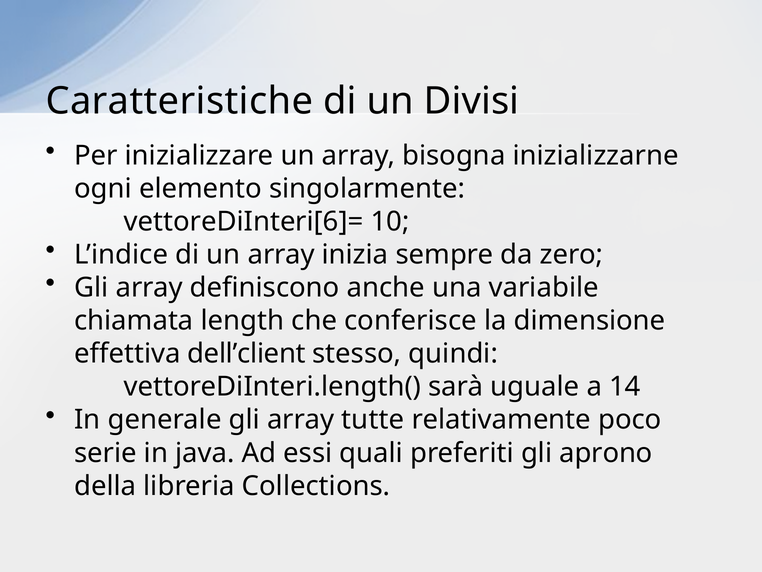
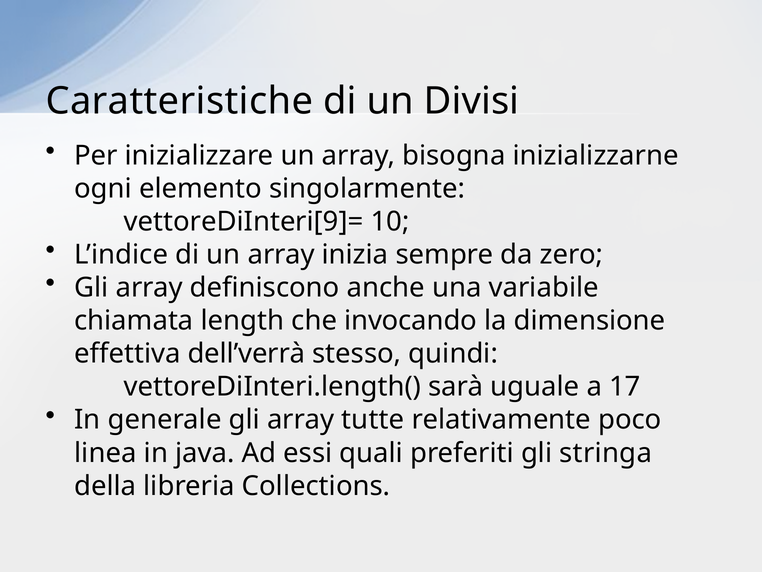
vettoreDiInteri[6]=: vettoreDiInteri[6]= -> vettoreDiInteri[9]= (244, 222)
conferisce: conferisce -> invocando (411, 321)
dell’client: dell’client -> dell’verrà (246, 354)
14: 14 -> 17 (625, 387)
serie: serie -> linea (105, 453)
aprono: aprono -> stringa (606, 453)
